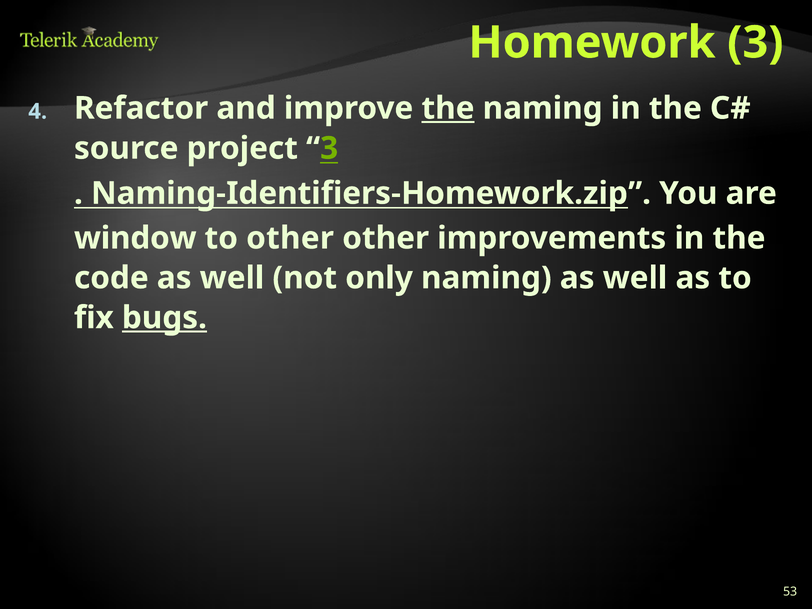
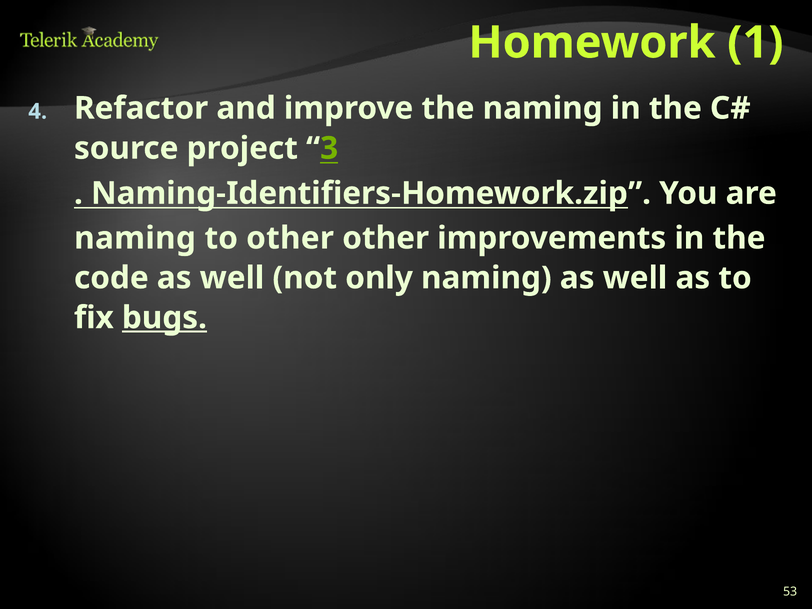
Homework 3: 3 -> 1 (755, 43)
the underline: present -> none (448, 108)
window: window -> naming (135, 238)
